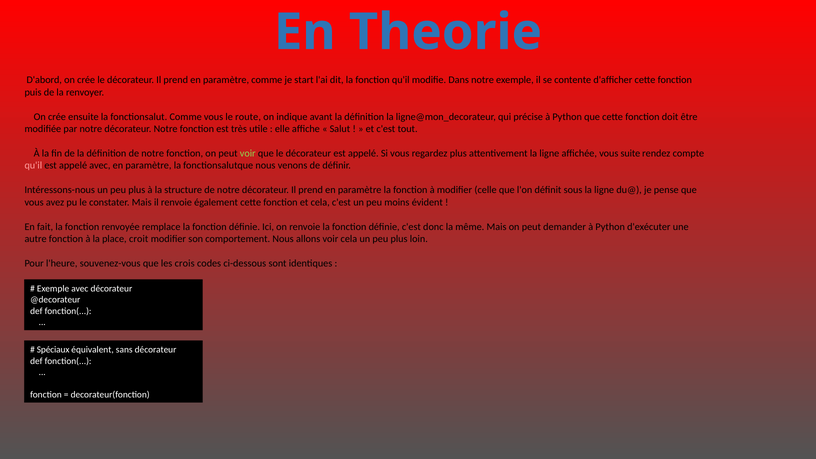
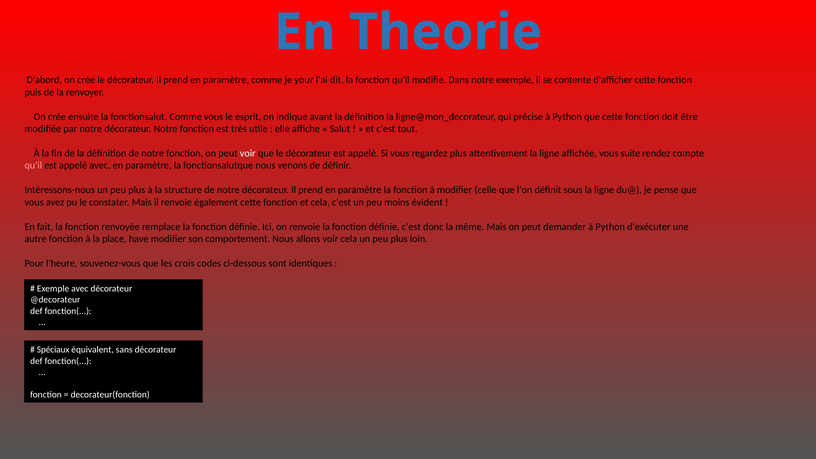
start: start -> your (304, 80)
route: route -> esprit (248, 117)
voir colour: light green -> white (248, 153)
croit: croit -> have (139, 239)
